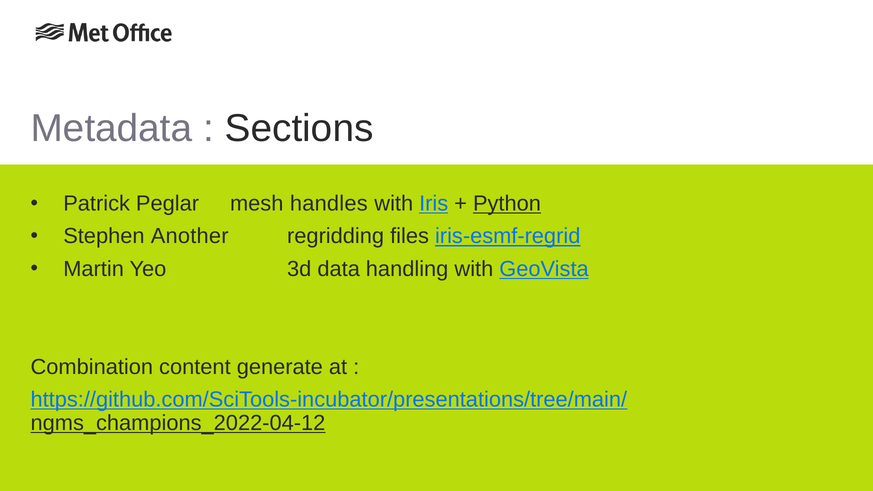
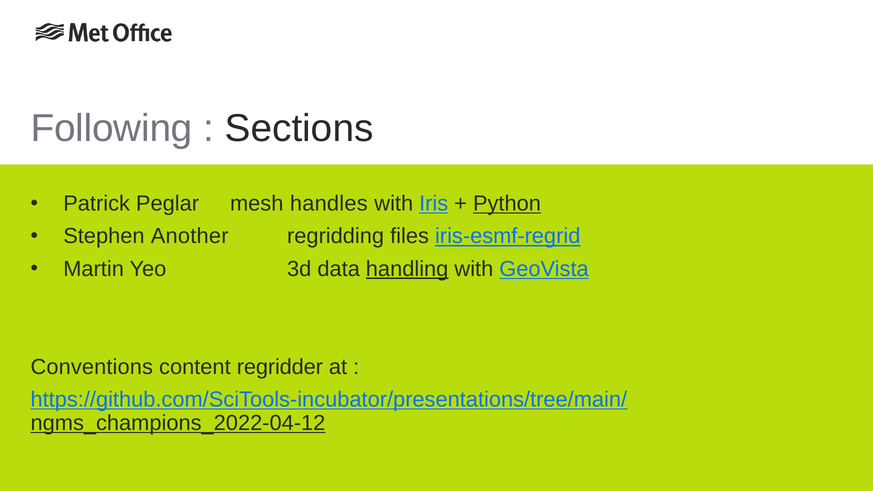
Metadata: Metadata -> Following (112, 128)
handling underline: none -> present (407, 269)
Combination: Combination -> Conventions (92, 367)
generate: generate -> regridder (280, 367)
